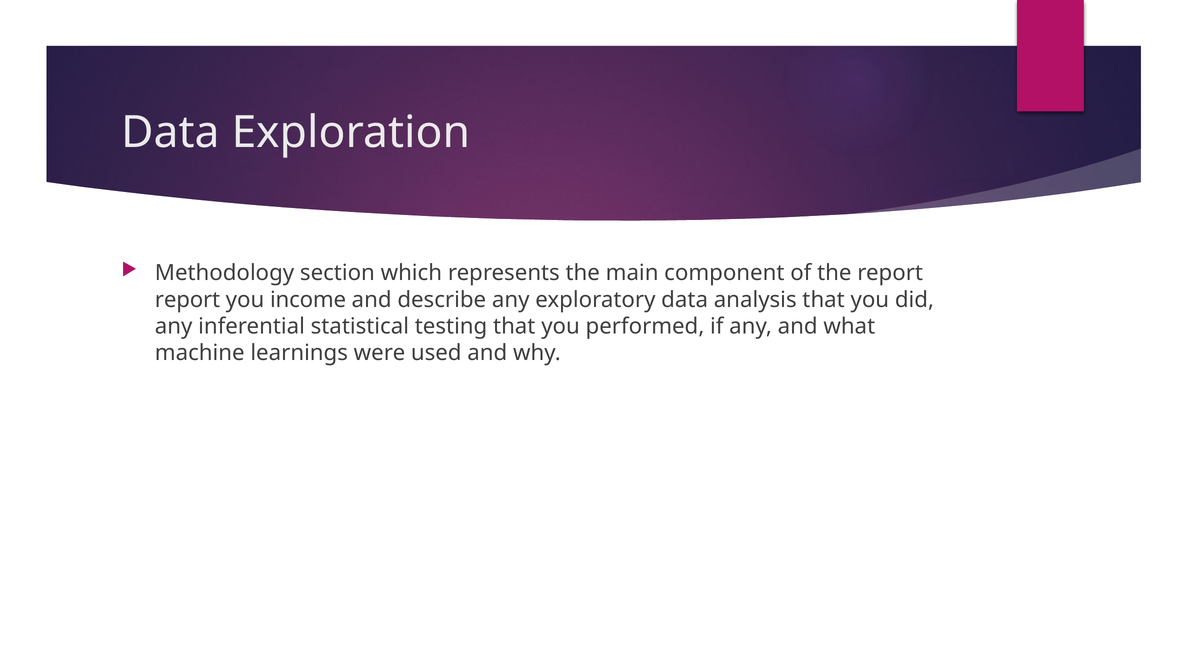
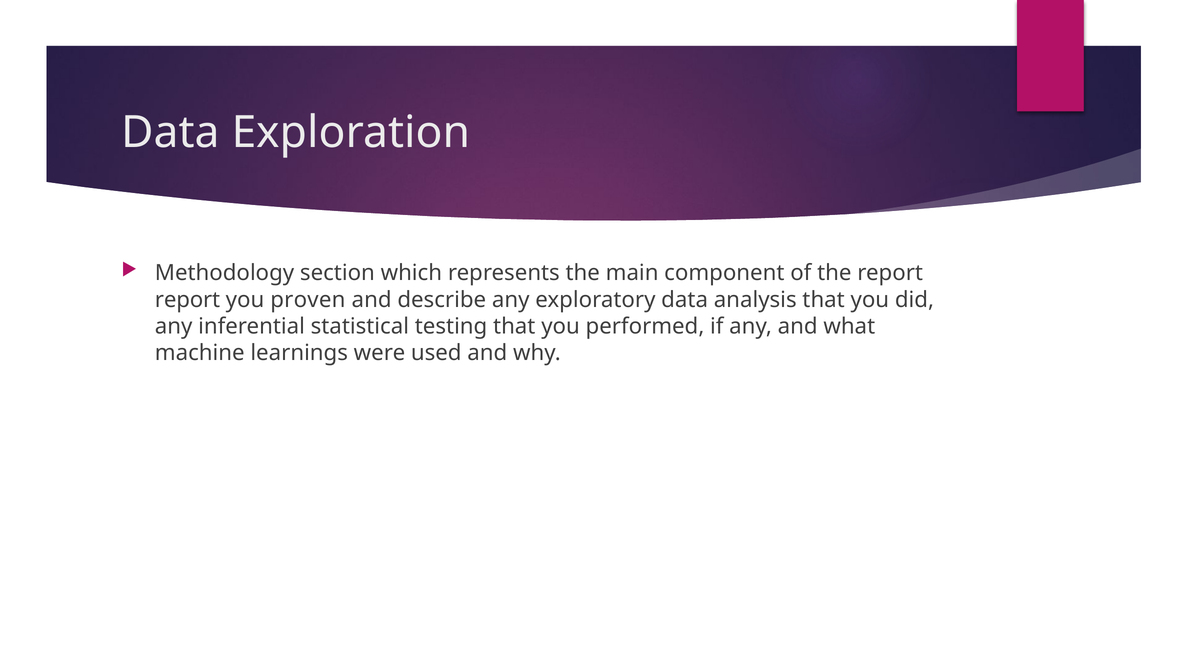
income: income -> proven (308, 300)
